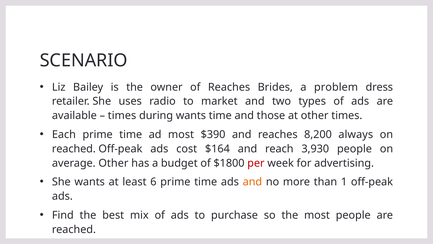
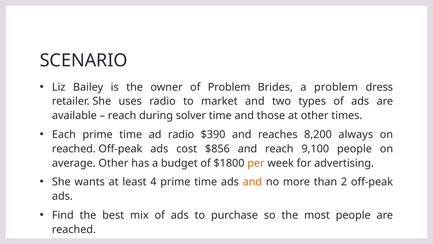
of Reaches: Reaches -> Problem (229, 87)
times: times -> reach (122, 116)
during wants: wants -> solver (191, 116)
ad most: most -> radio (181, 134)
$164: $164 -> $856 (217, 149)
3,930: 3,930 -> 9,100 (315, 149)
per colour: red -> orange (256, 163)
6: 6 -> 4 (153, 182)
1: 1 -> 2 (344, 182)
